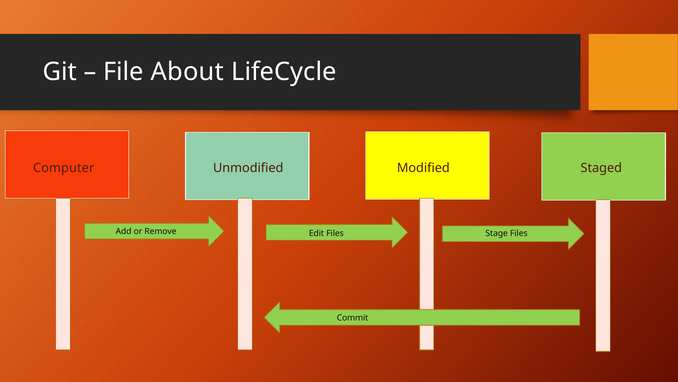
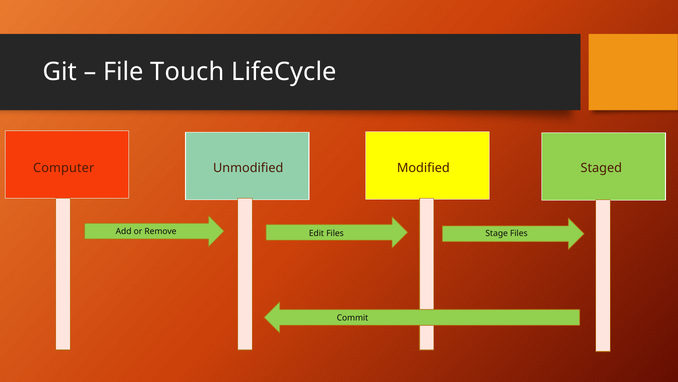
About: About -> Touch (187, 72)
